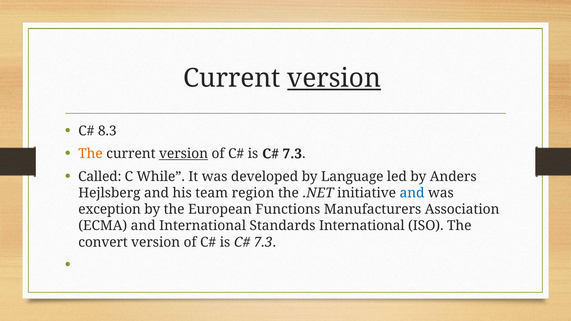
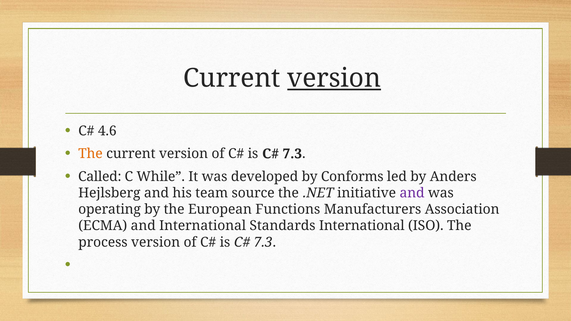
8.3: 8.3 -> 4.6 (107, 131)
version underline: present -> none (184, 154)
Language: Language -> Conforms (352, 177)
region: region -> source (253, 193)
and colour: blue -> purple (412, 193)
exception: exception -> operating (110, 210)
convert: convert -> process (103, 242)
